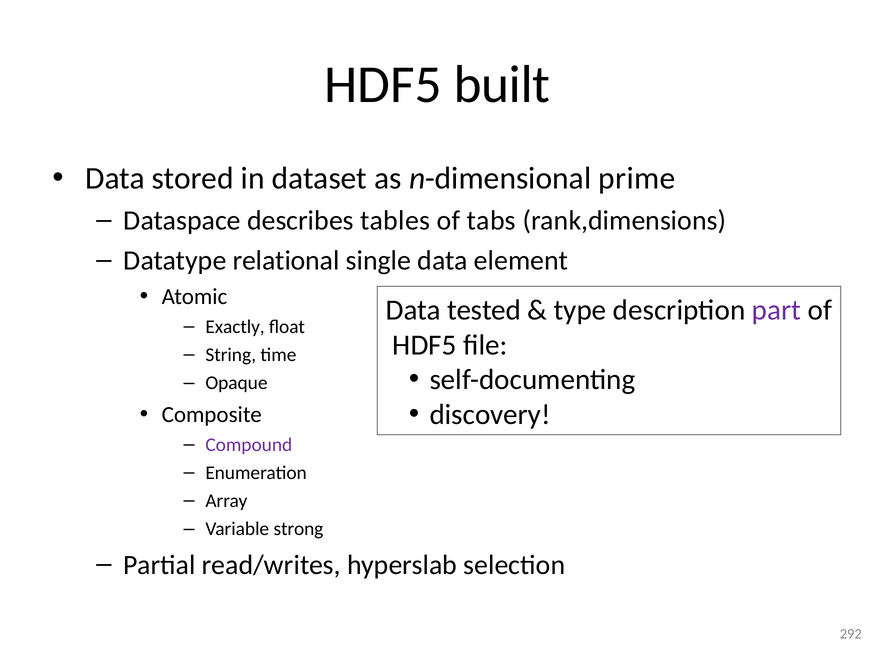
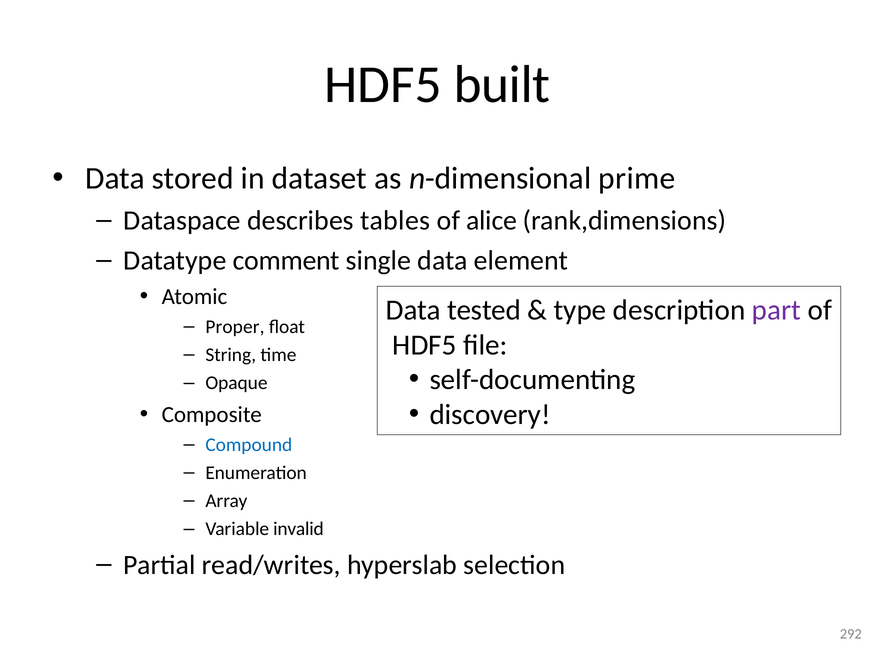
tabs: tabs -> alice (492, 221)
relational: relational -> comment (286, 261)
Exactly: Exactly -> Proper (235, 327)
Compound colour: purple -> blue (249, 445)
strong: strong -> invalid (298, 529)
